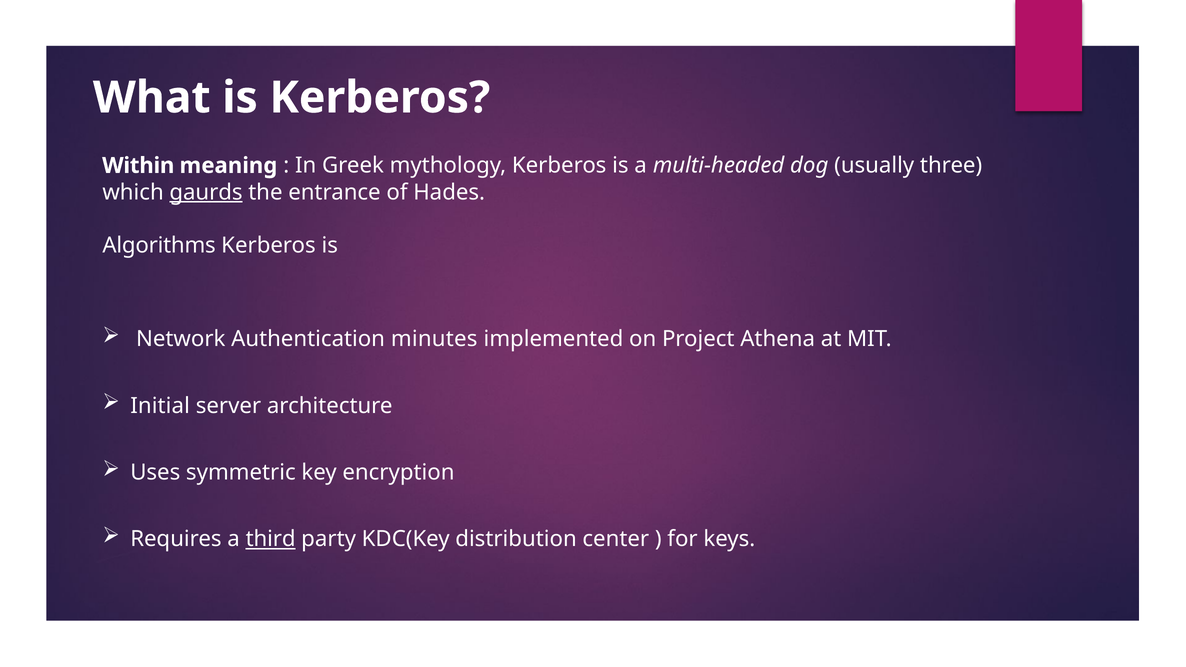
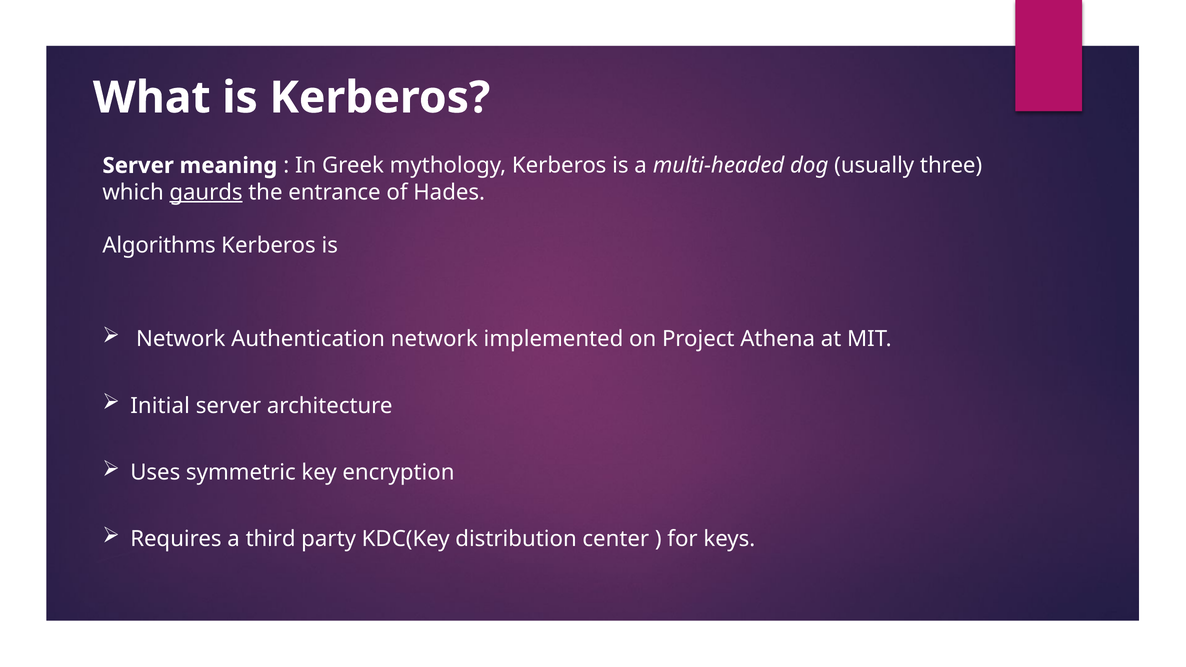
Within: Within -> Server (138, 166)
Authentication minutes: minutes -> network (434, 339)
third underline: present -> none (271, 539)
